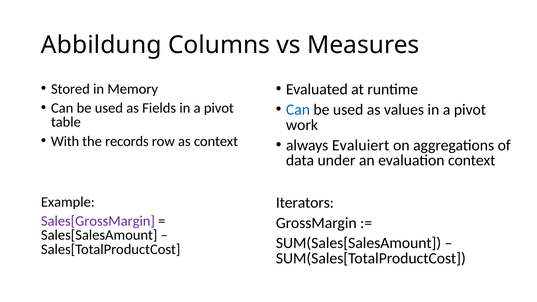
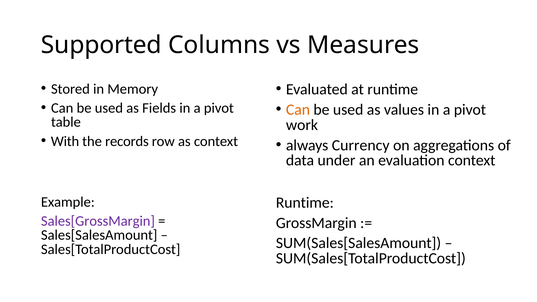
Abbildung: Abbildung -> Supported (101, 45)
Can colour: blue -> orange (298, 110)
Evaluiert: Evaluiert -> Currency (361, 145)
Iterators: Iterators -> Runtime (305, 203)
